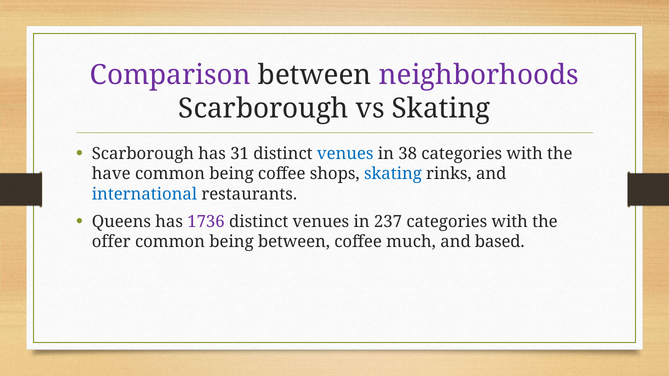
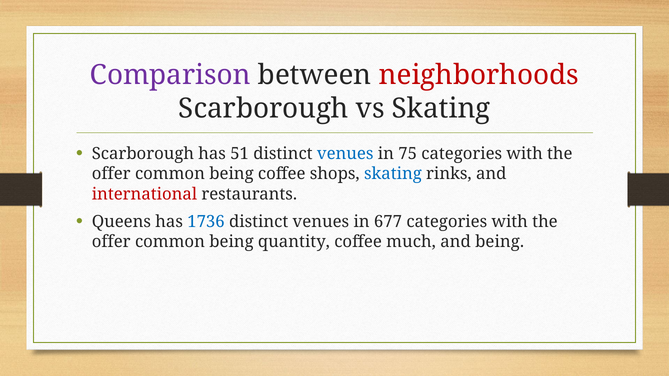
neighborhoods colour: purple -> red (479, 75)
31: 31 -> 51 (240, 154)
38: 38 -> 75 (408, 154)
have: have -> offer (111, 174)
international colour: blue -> red (144, 194)
1736 colour: purple -> blue (206, 222)
237: 237 -> 677 (388, 222)
being between: between -> quantity (294, 242)
and based: based -> being (500, 242)
